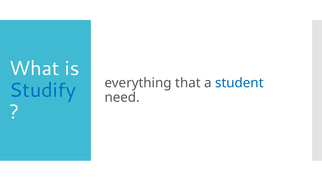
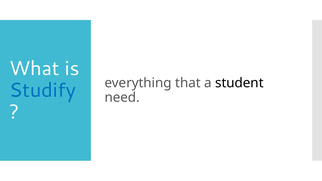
student colour: blue -> black (239, 83)
